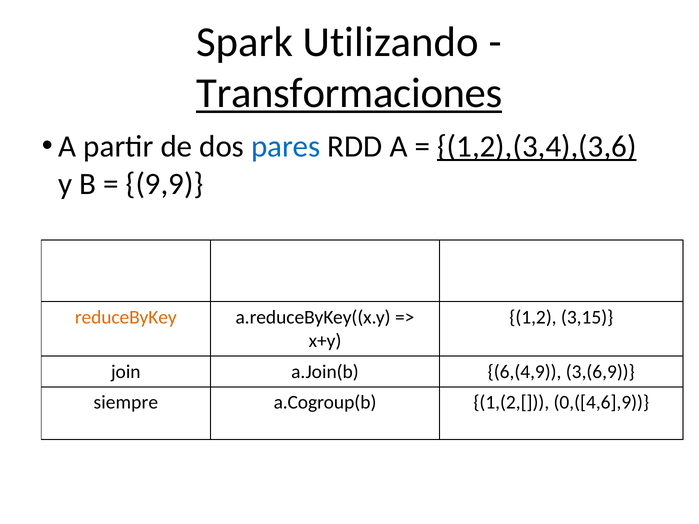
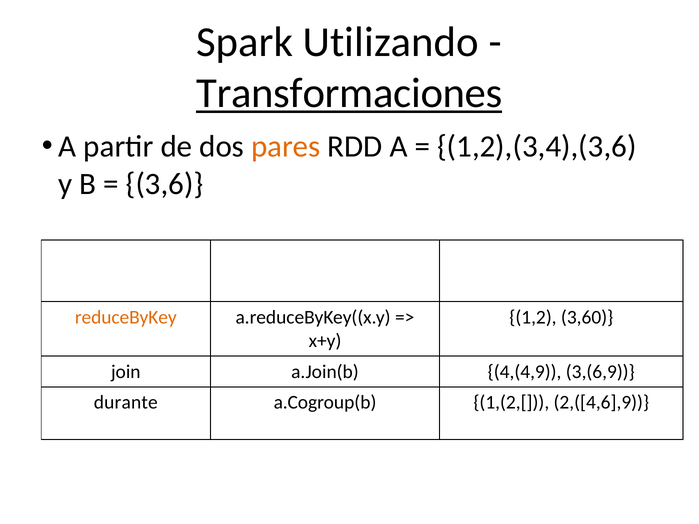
pares colour: blue -> orange (286, 147)
1,2),(3,4),(3,6 underline: present -> none (537, 147)
9,9: 9,9 -> 3,6 (165, 184)
3,15: 3,15 -> 3,60 (587, 317)
6,(4,9: 6,(4,9 -> 4,(4,9 (525, 372)
siempre: siempre -> durante (126, 403)
0,([4,6],9: 0,([4,6],9 -> 2,([4,6],9 (601, 403)
